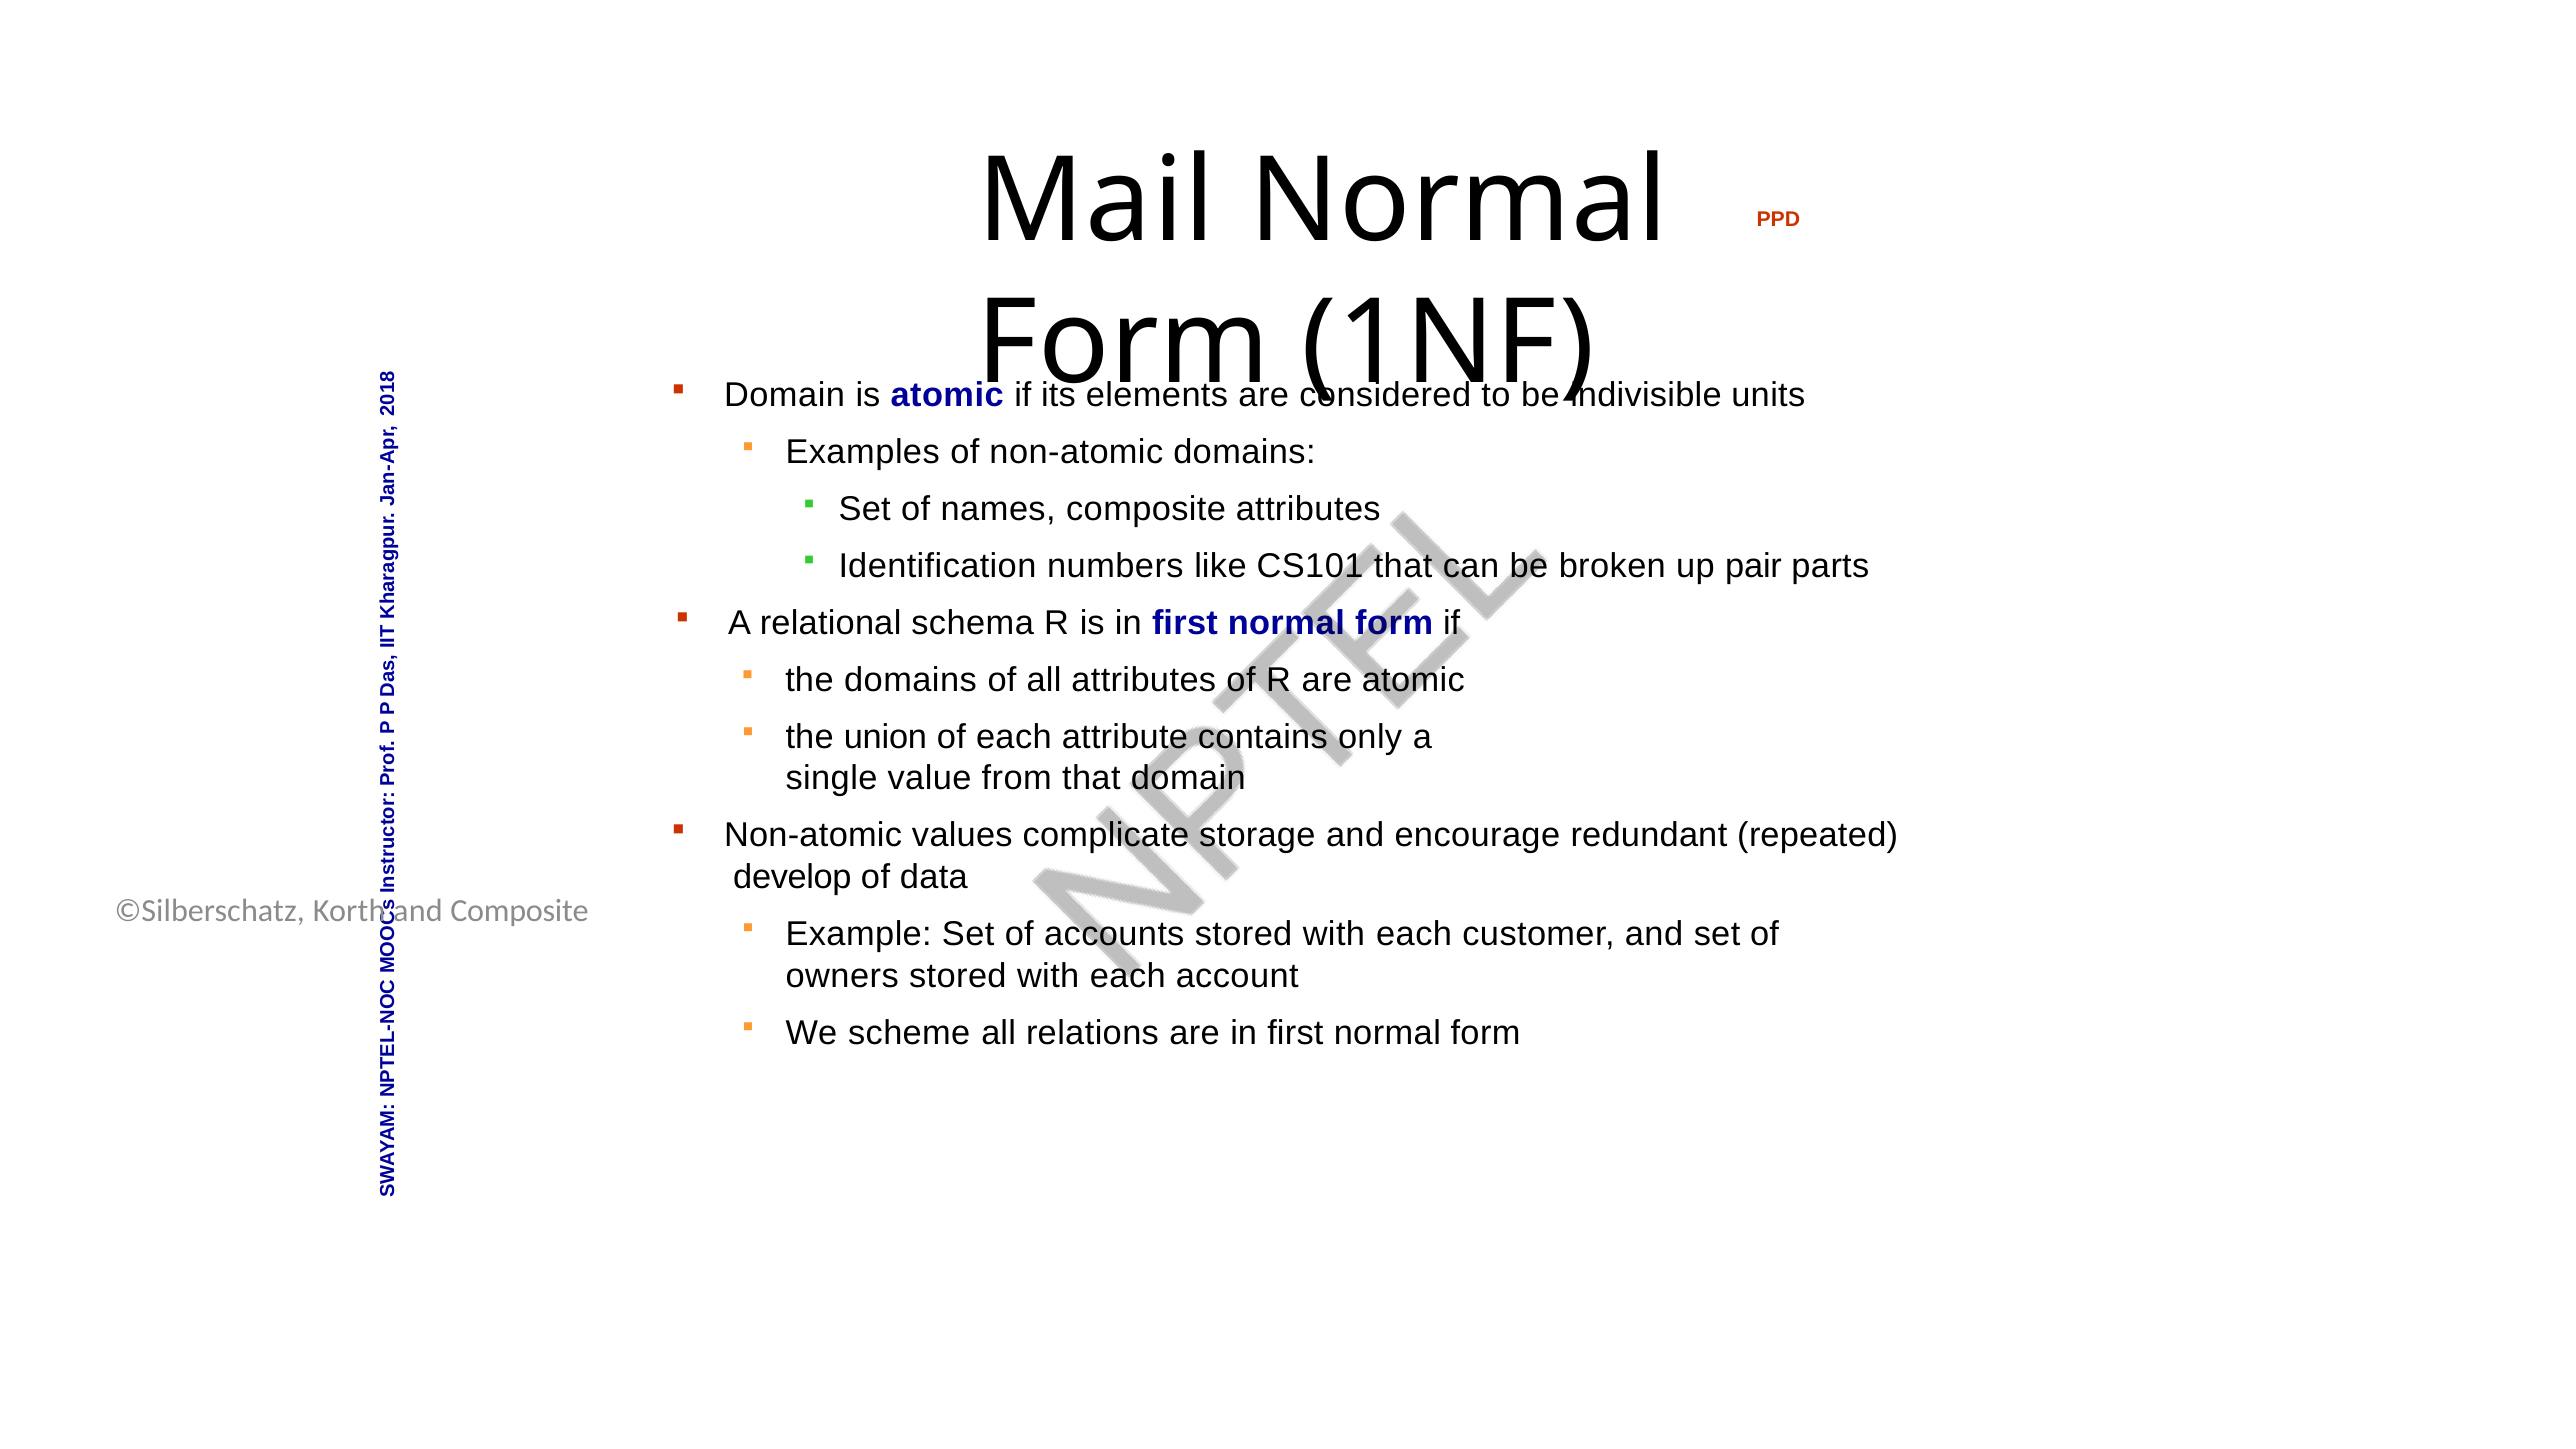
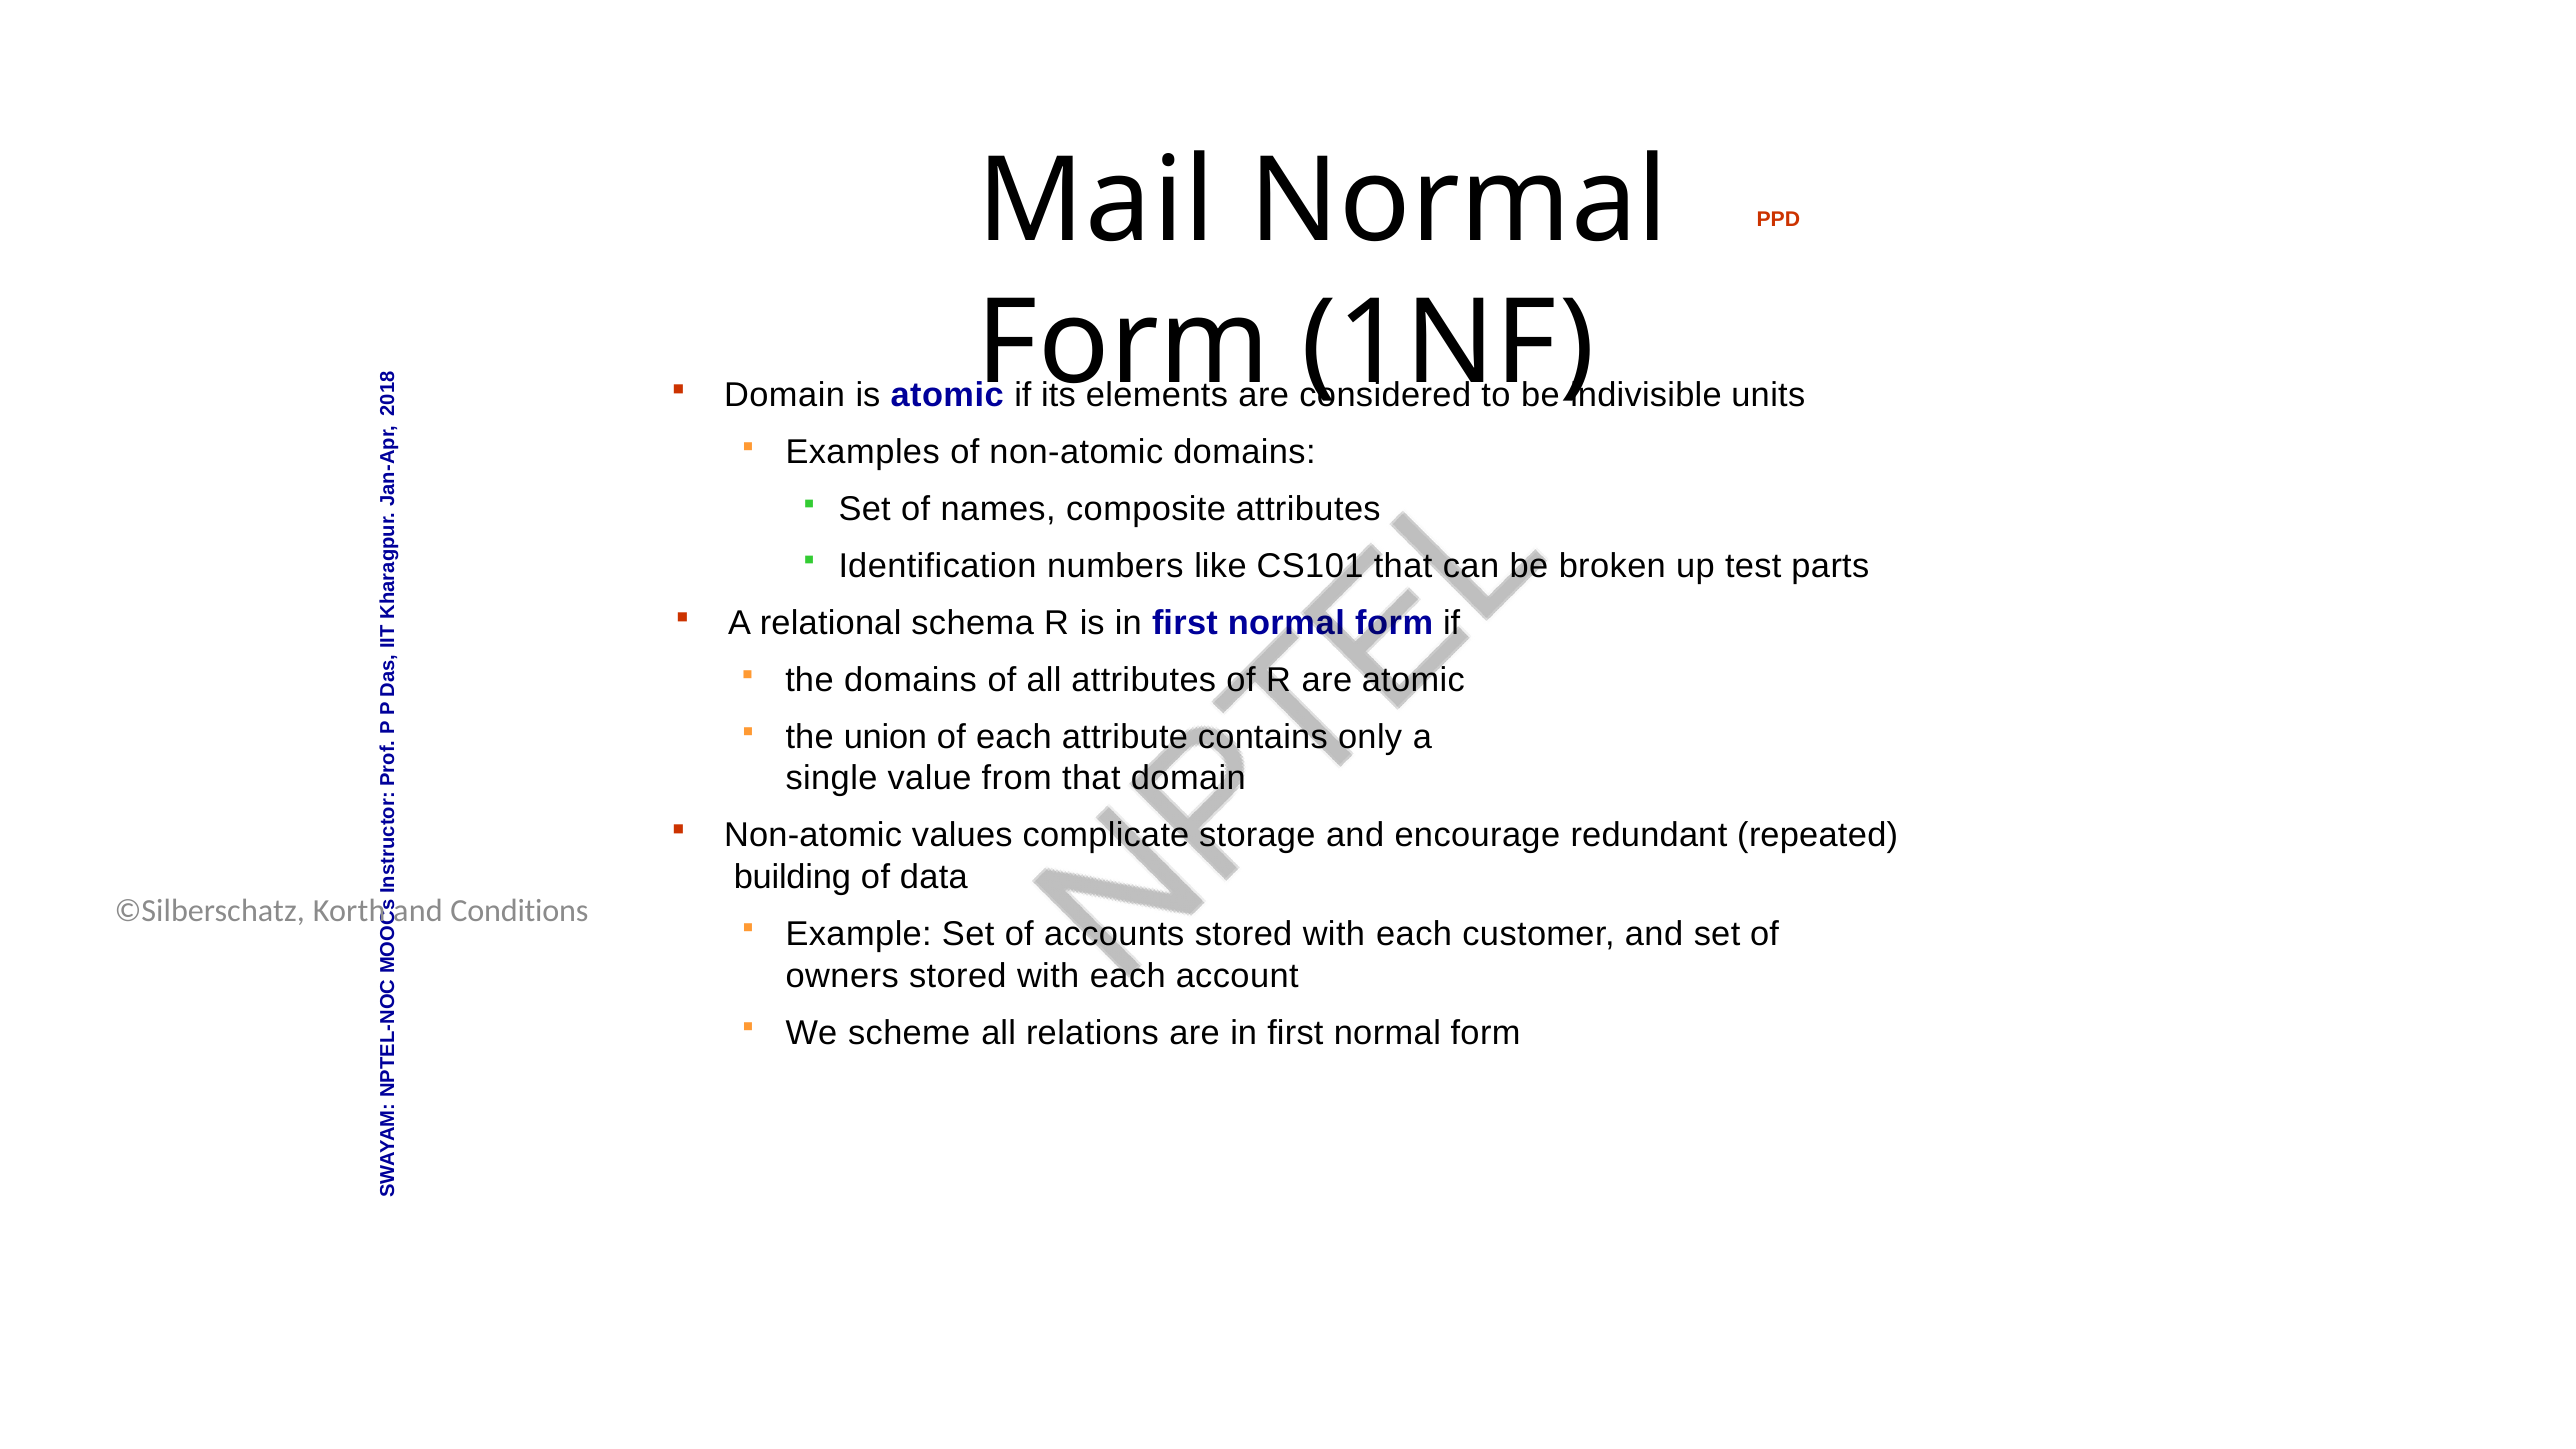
pair: pair -> test (1753, 566)
develop: develop -> building (792, 877)
and Composite: Composite -> Conditions (519, 910)
